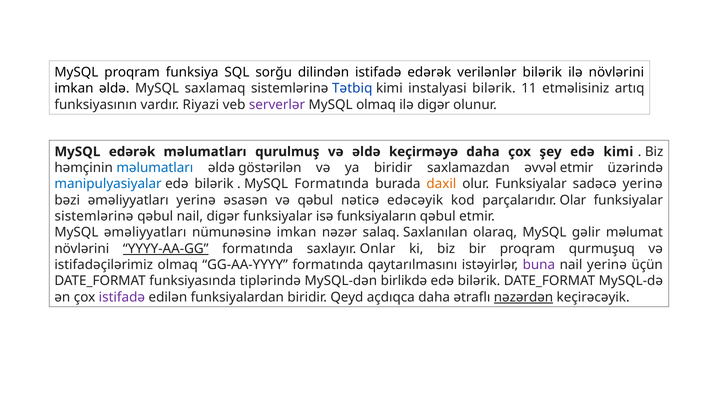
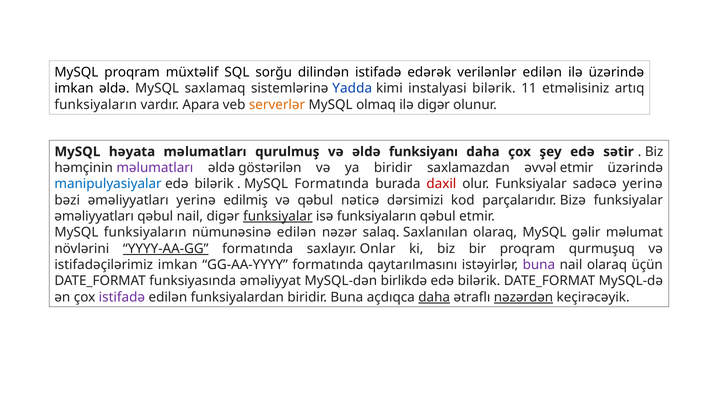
funksiya: funksiya -> müxtəlif (192, 72)
verilənlər bilərik: bilərik -> edilən (542, 72)
ilə növlərini: növlərini -> üzərində (616, 72)
Tətbiq: Tətbiq -> Yadda (352, 88)
funksiyasının: funksiyasının -> funksiyaların (96, 105)
Riyazi: Riyazi -> Apara (201, 105)
serverlər colour: purple -> orange (277, 105)
MySQL edərək: edərək -> həyata (132, 152)
keçirməyə: keçirməyə -> funksiyanı (424, 152)
edə kimi: kimi -> sətir (618, 152)
məlumatları colour: blue -> purple (155, 168)
daxil colour: orange -> red (441, 184)
əsasən: əsasən -> edilmiş (246, 200)
edəcəyik: edəcəyik -> dərsimizi (415, 200)
Olar: Olar -> Bizə (573, 200)
sistemlərinə: sistemlərinə -> əməliyyatları (94, 216)
funksiyalar underline: none -> present (278, 216)
MySQL əməliyyatları: əməliyyatları -> funksiyaların (145, 232)
nümunəsinə imkan: imkan -> edilən (297, 232)
istifadəçilərimiz olmaq: olmaq -> imkan (178, 265)
nail yerinə: yerinə -> olaraq (607, 265)
tiplərində: tiplərində -> əməliyyat (270, 281)
biridir Qeyd: Qeyd -> Buna (347, 297)
daha underline: none -> present (434, 297)
